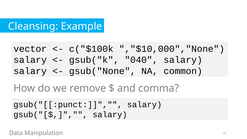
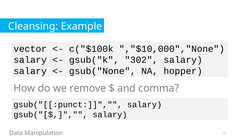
040: 040 -> 302 (141, 60)
common: common -> hopper (183, 71)
